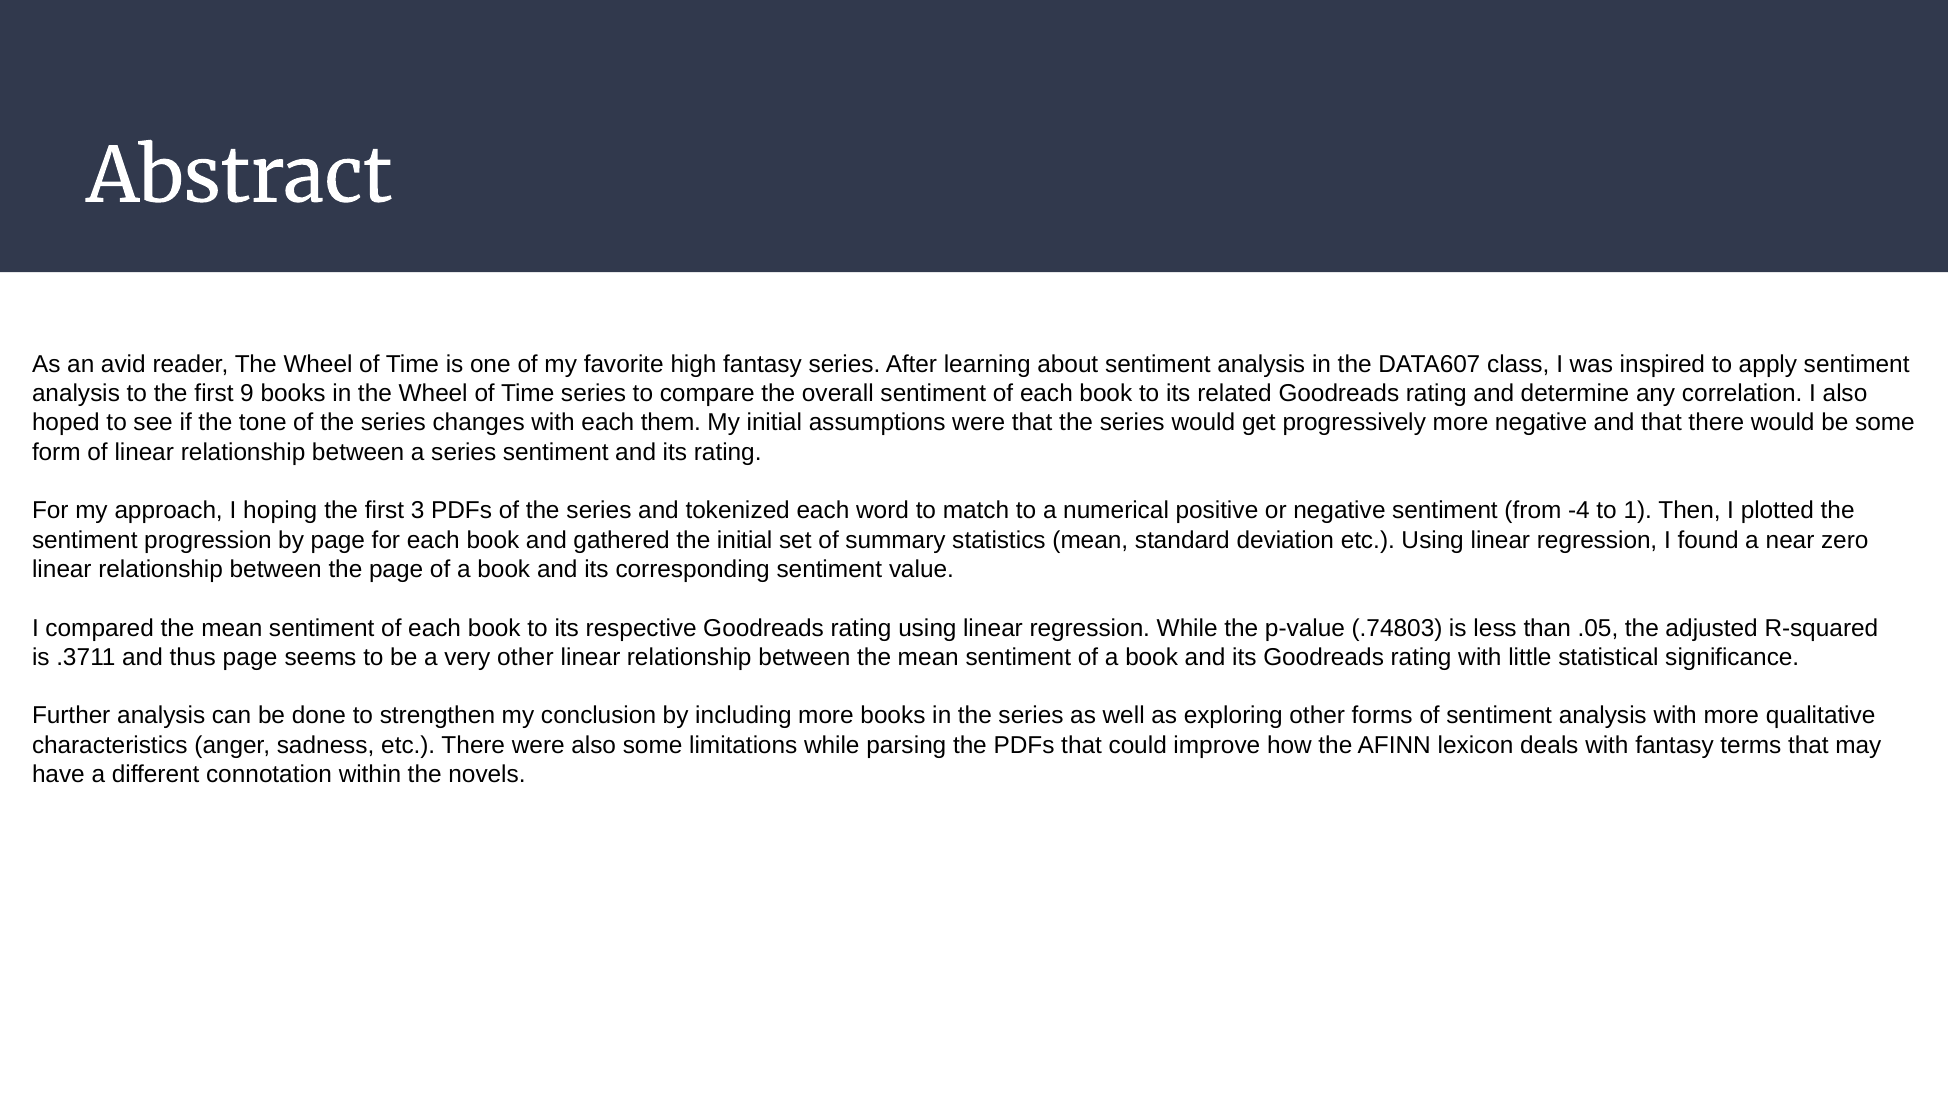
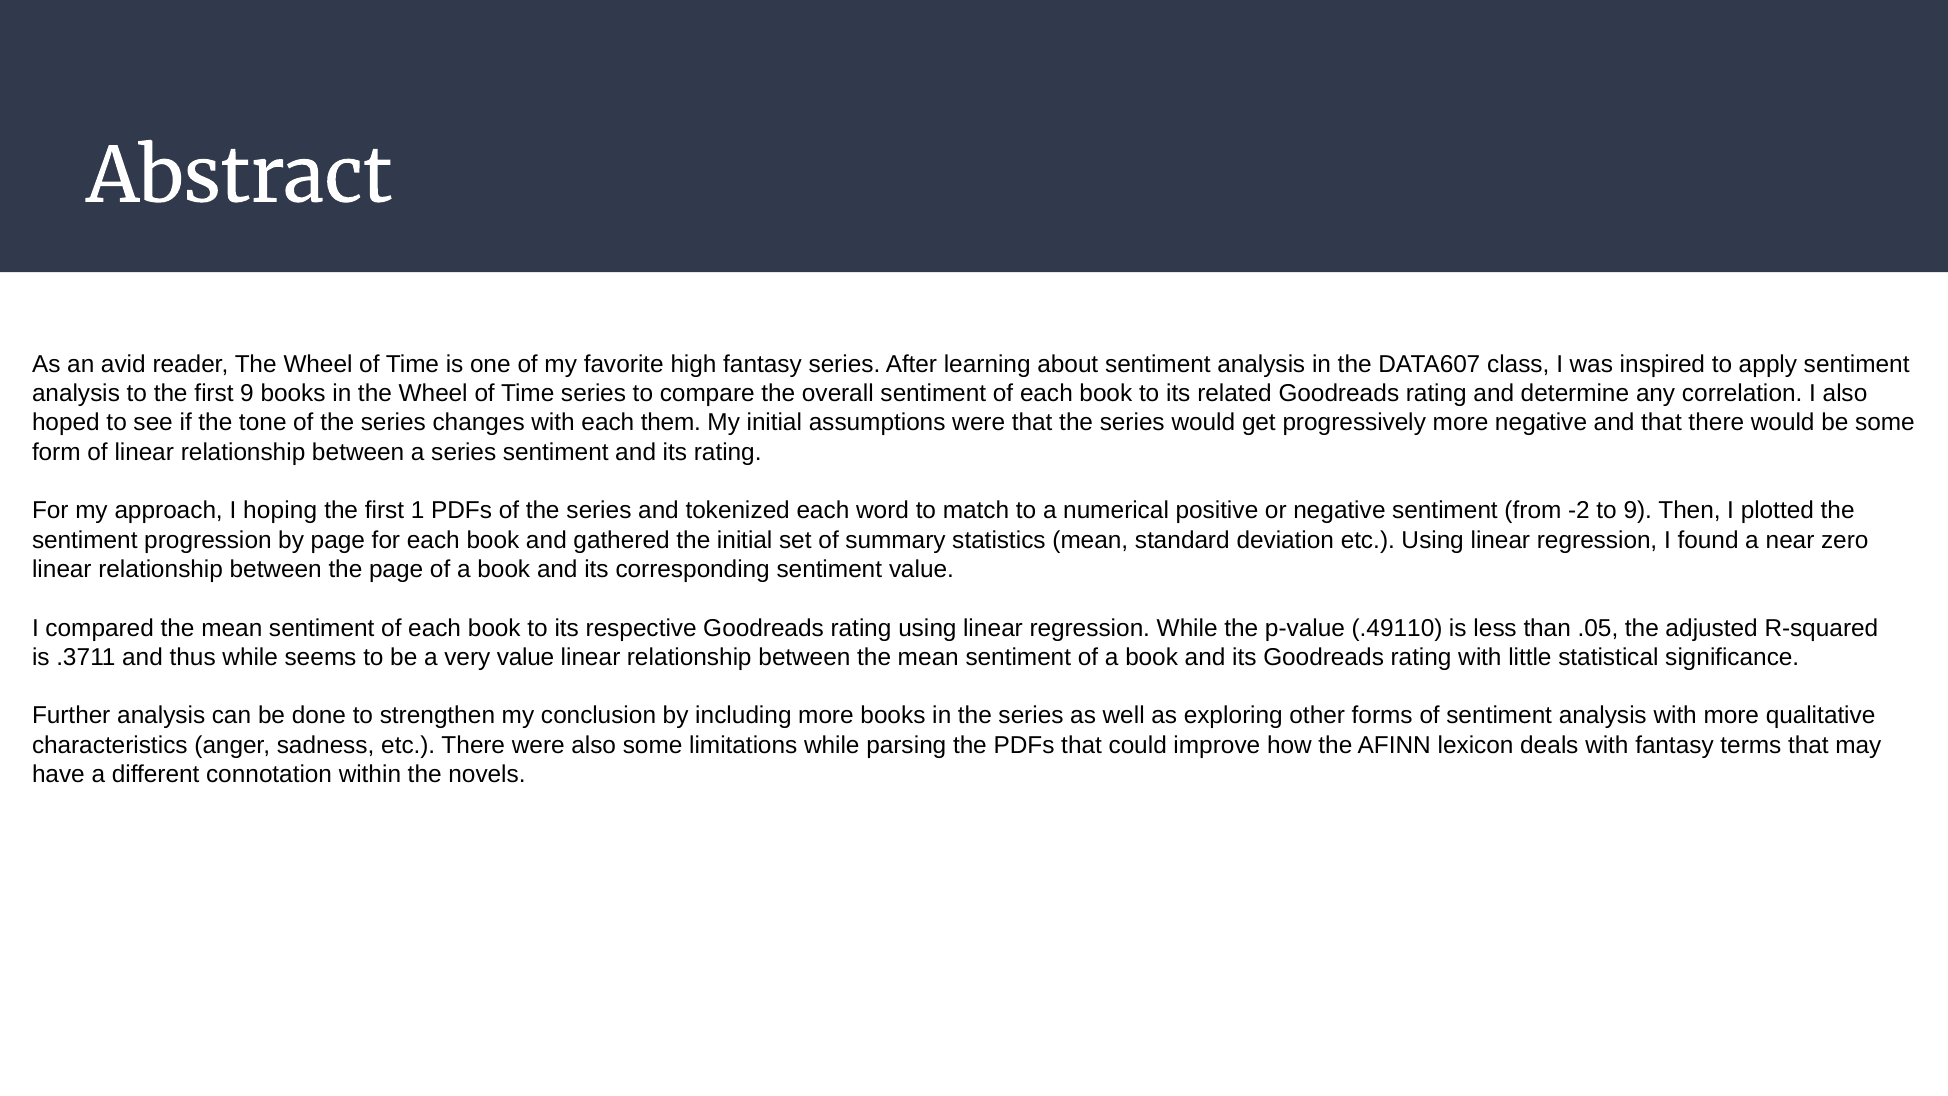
3: 3 -> 1 (418, 511)
-4: -4 -> -2 (1579, 511)
to 1: 1 -> 9 (1638, 511)
.74803: .74803 -> .49110 (1397, 628)
thus page: page -> while (250, 657)
very other: other -> value (526, 657)
